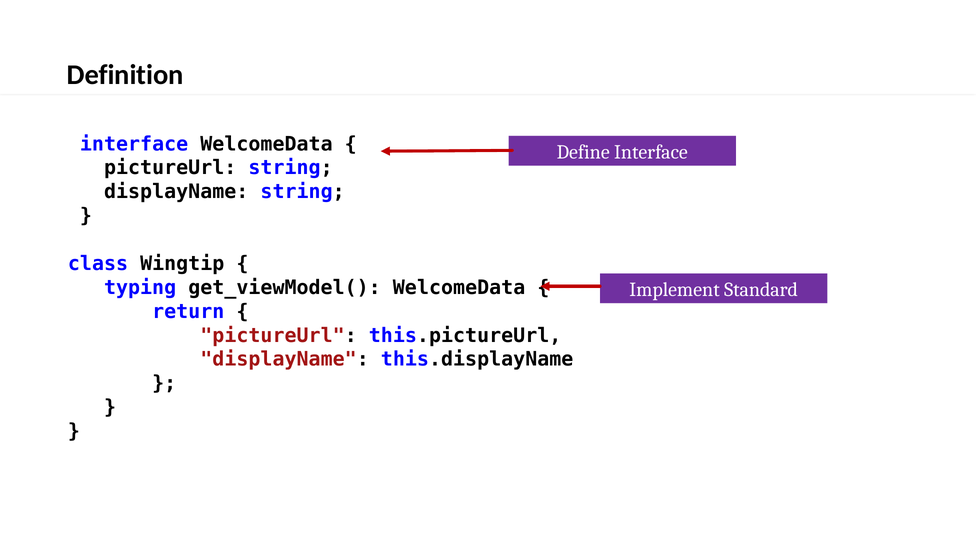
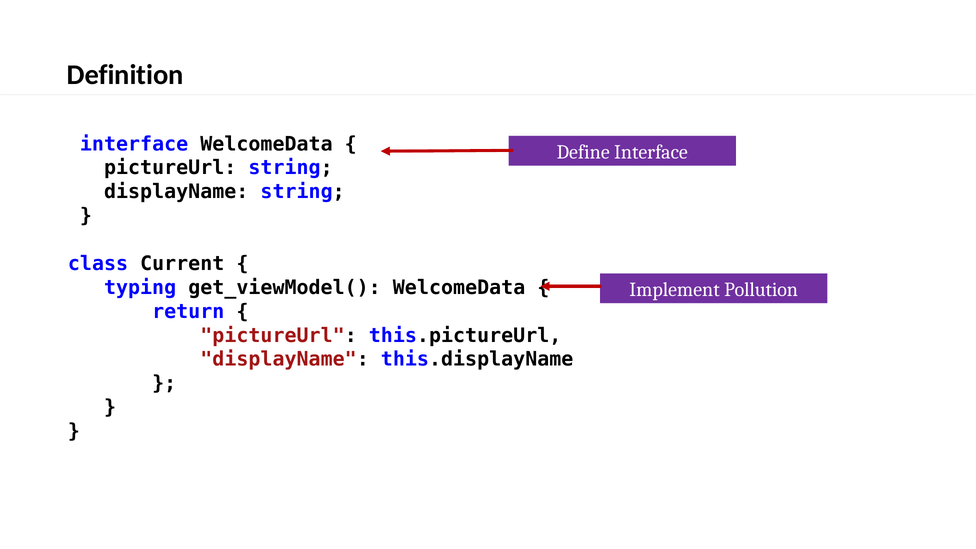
Wingtip: Wingtip -> Current (182, 264)
Standard: Standard -> Pollution (761, 290)
